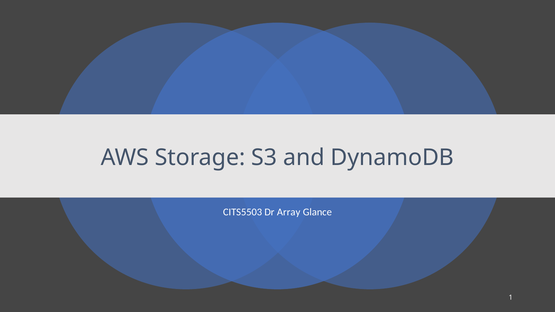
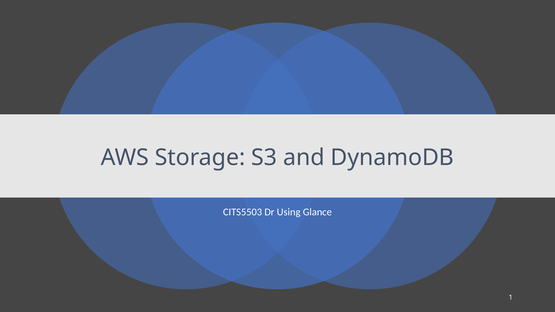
Array: Array -> Using (289, 212)
